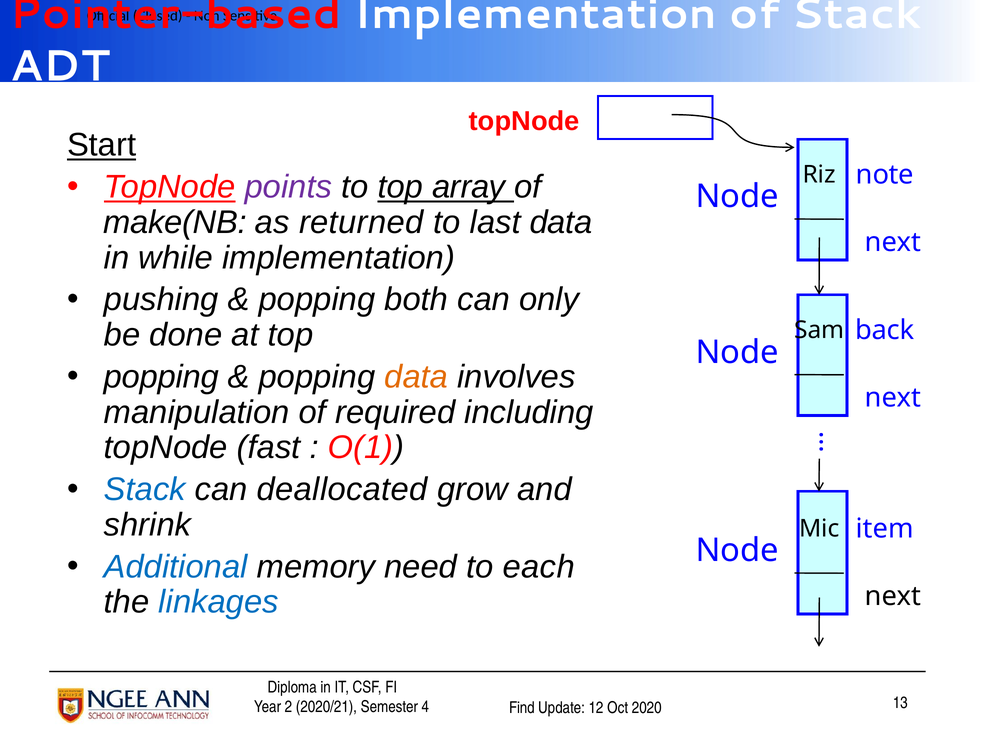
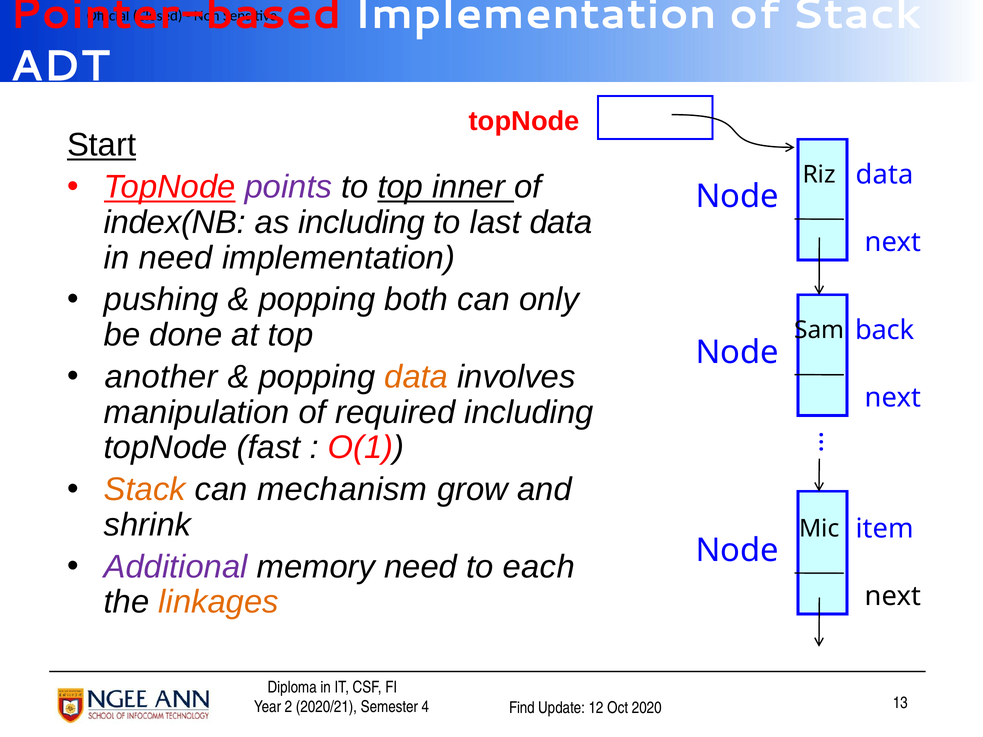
note: note -> data (885, 175)
array: array -> inner (469, 187)
make(NB: make(NB -> index(NB (175, 222)
as returned: returned -> including (362, 222)
in while: while -> need (176, 258)
popping: popping -> another (161, 377)
Stack colour: blue -> orange (145, 490)
deallocated: deallocated -> mechanism (342, 490)
Additional colour: blue -> purple (176, 567)
linkages colour: blue -> orange (219, 602)
